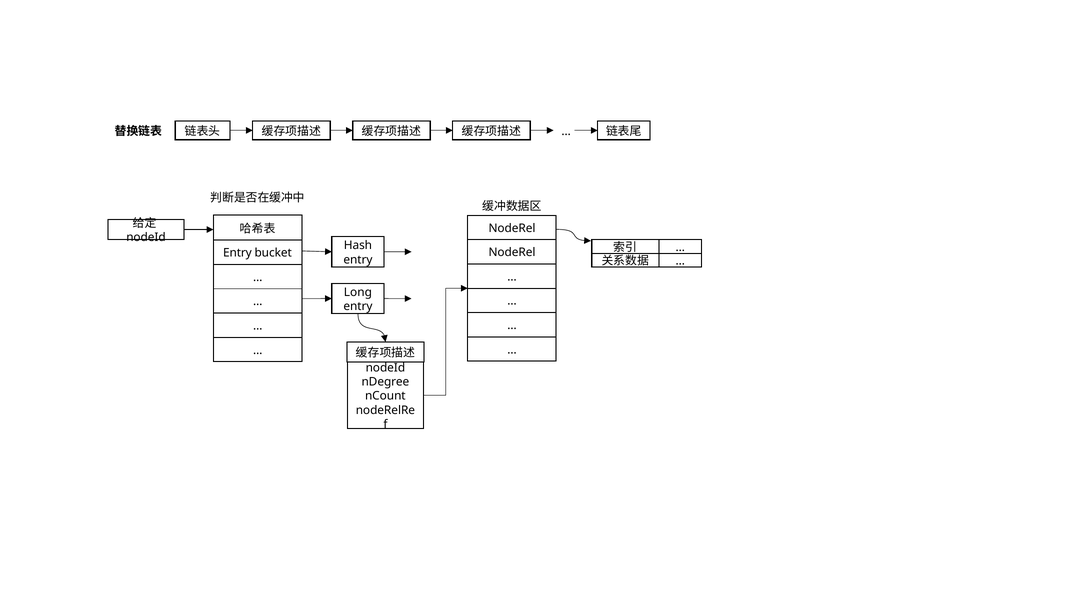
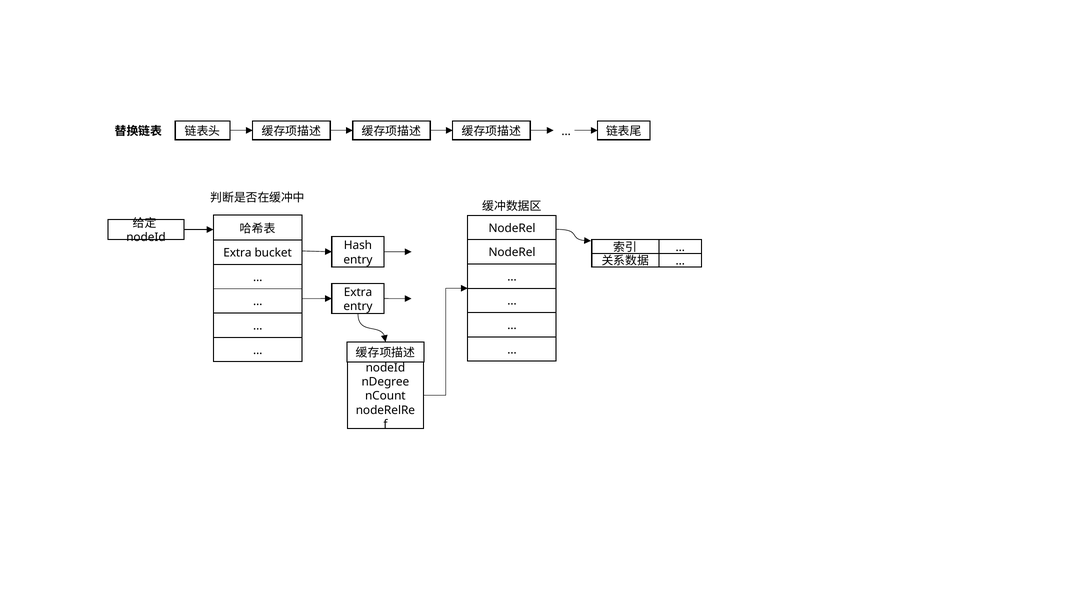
Entry: Entry -> Extra (237, 253)
Long: Long -> Extra (358, 292)
